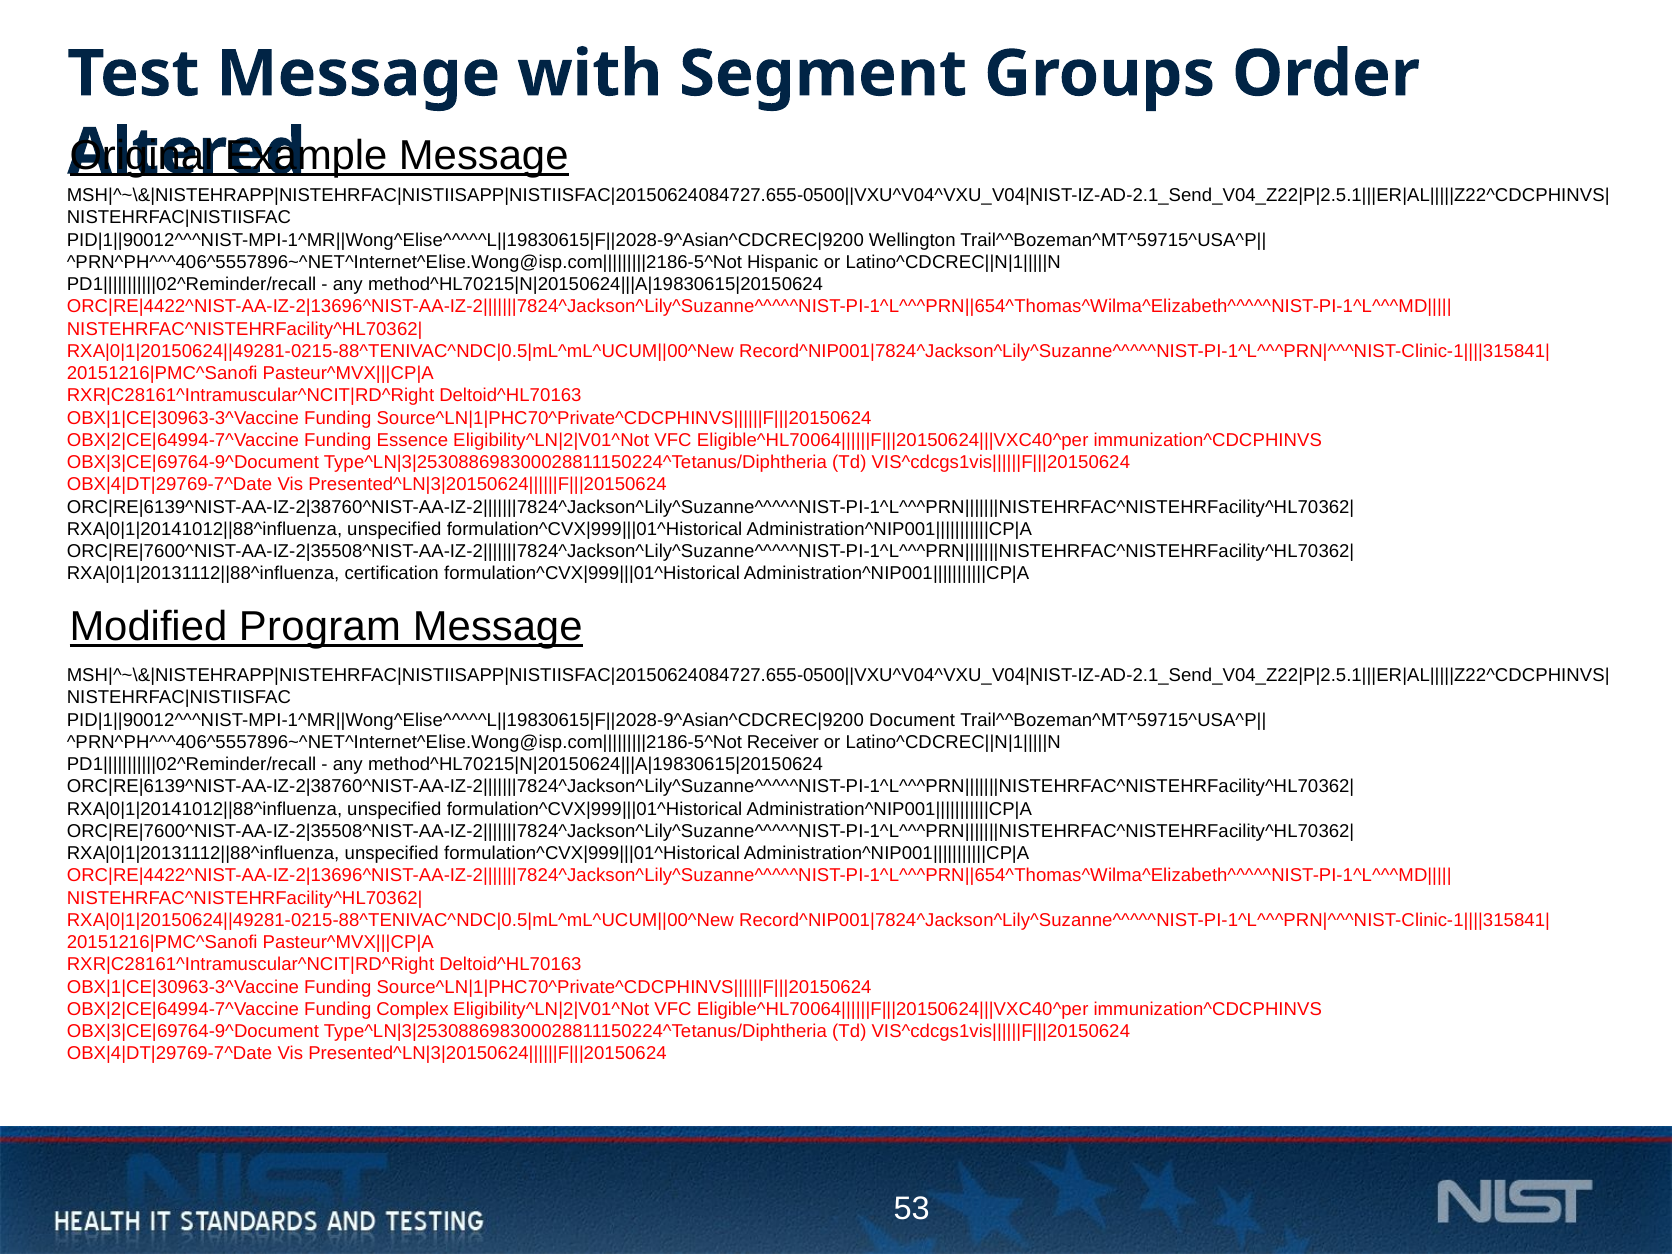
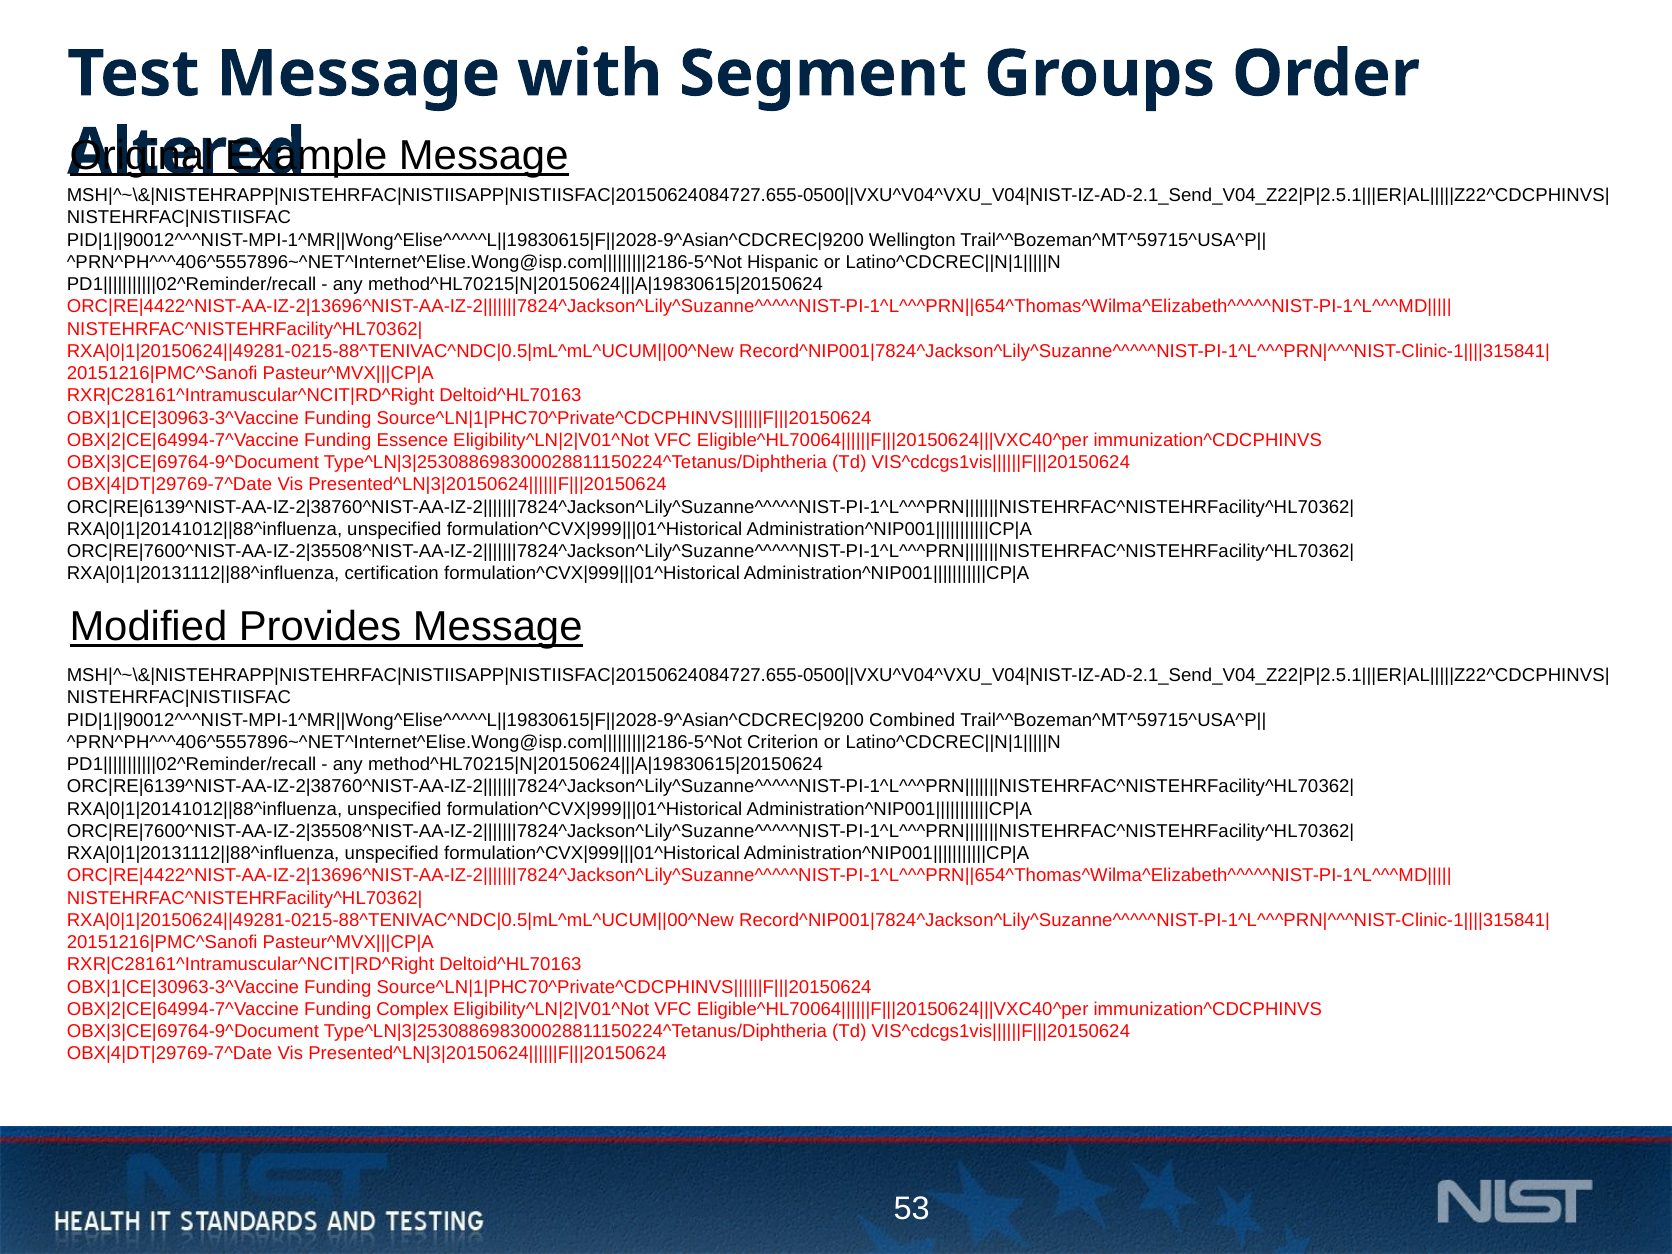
Program: Program -> Provides (320, 627)
Document: Document -> Combined (912, 720)
Receiver: Receiver -> Criterion (783, 742)
